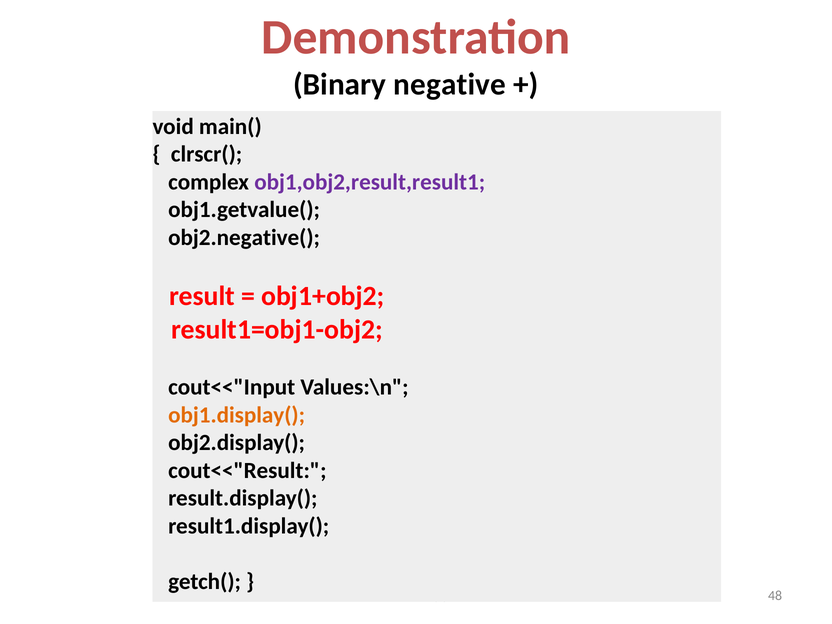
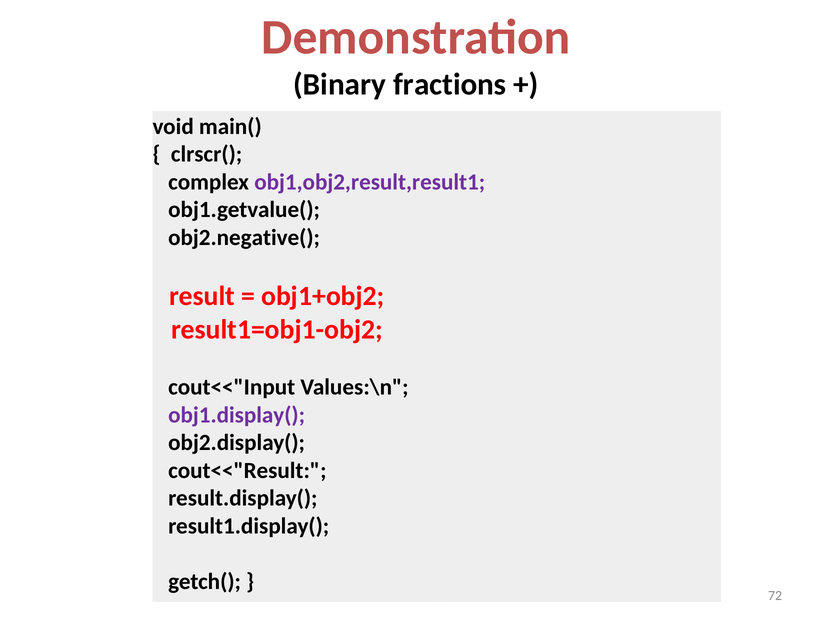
negative: negative -> fractions (450, 85)
obj1.display( colour: orange -> purple (237, 415)
48: 48 -> 72 (775, 596)
